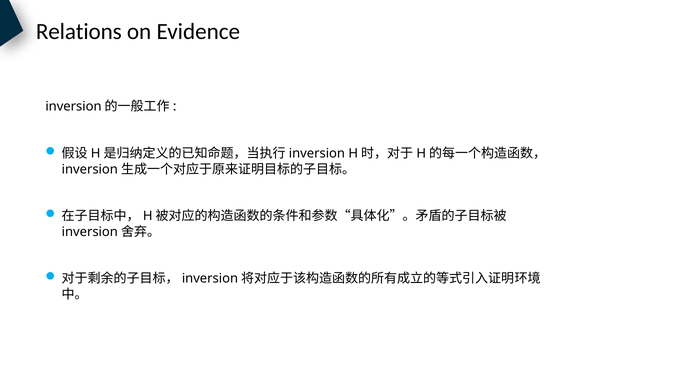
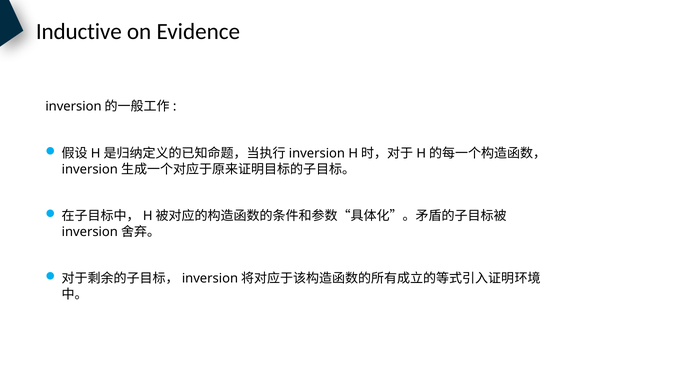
Relations: Relations -> Inductive (79, 31)
